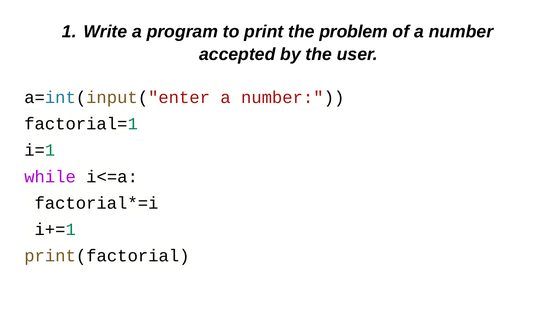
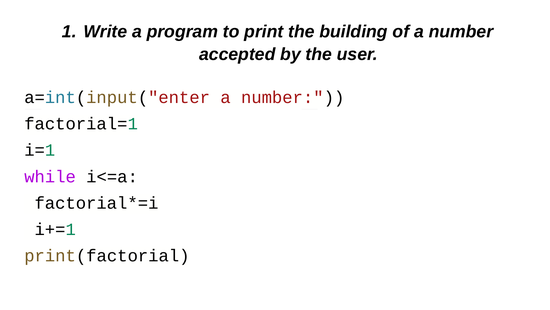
problem: problem -> building (354, 32)
